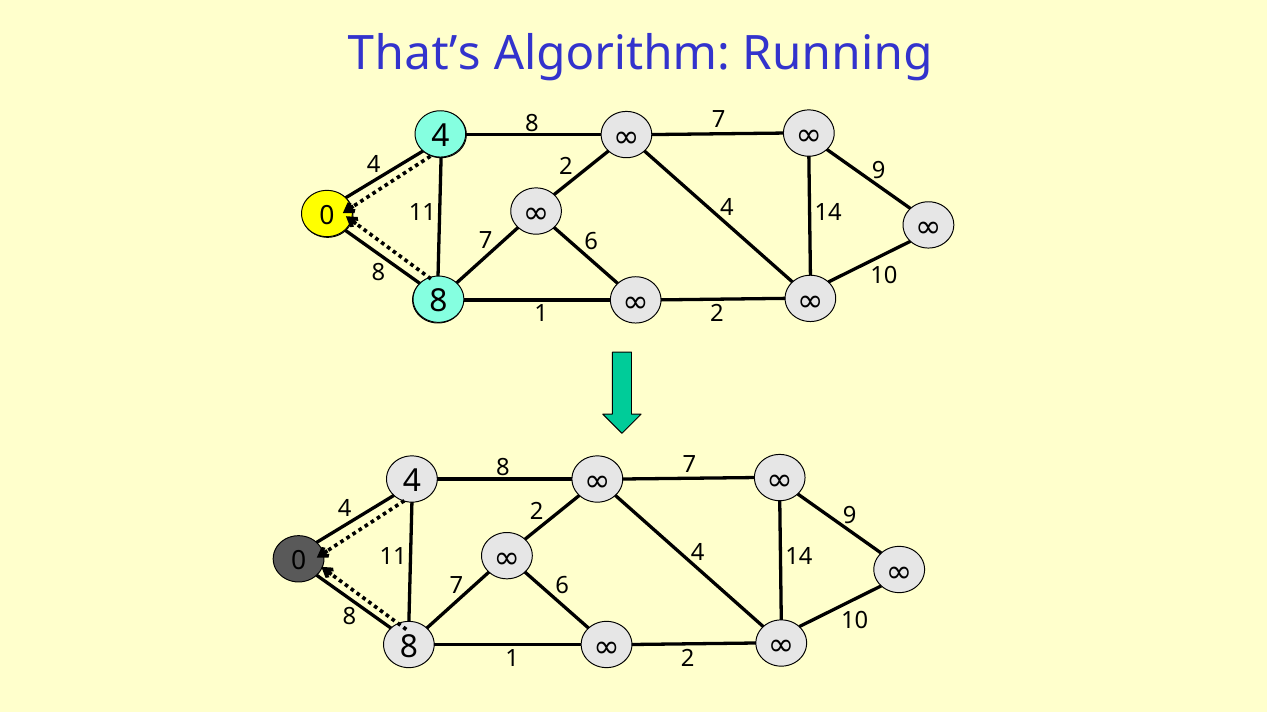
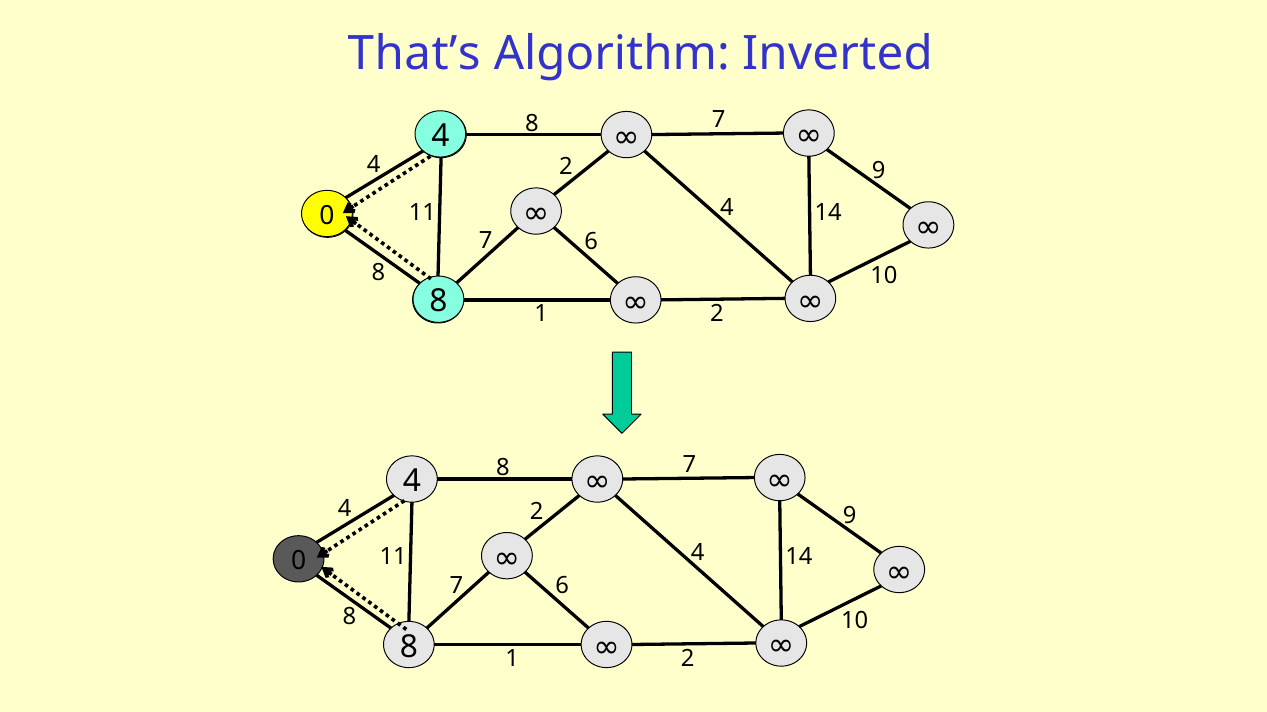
Running: Running -> Inverted (837, 54)
